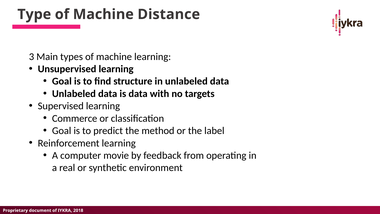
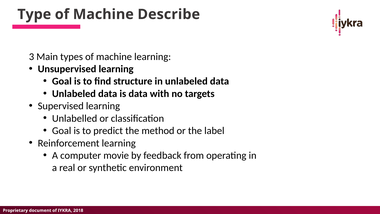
Distance: Distance -> Describe (169, 14)
Commerce: Commerce -> Unlabelled (75, 118)
